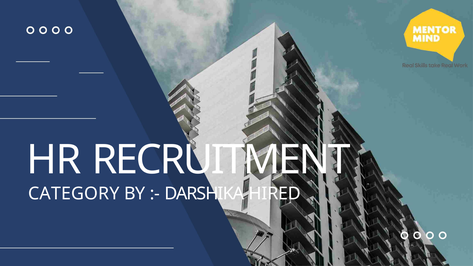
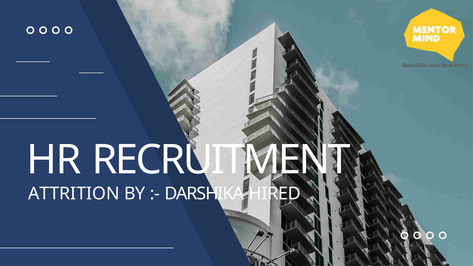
CATEGORY: CATEGORY -> ATTRITION (74, 194)
